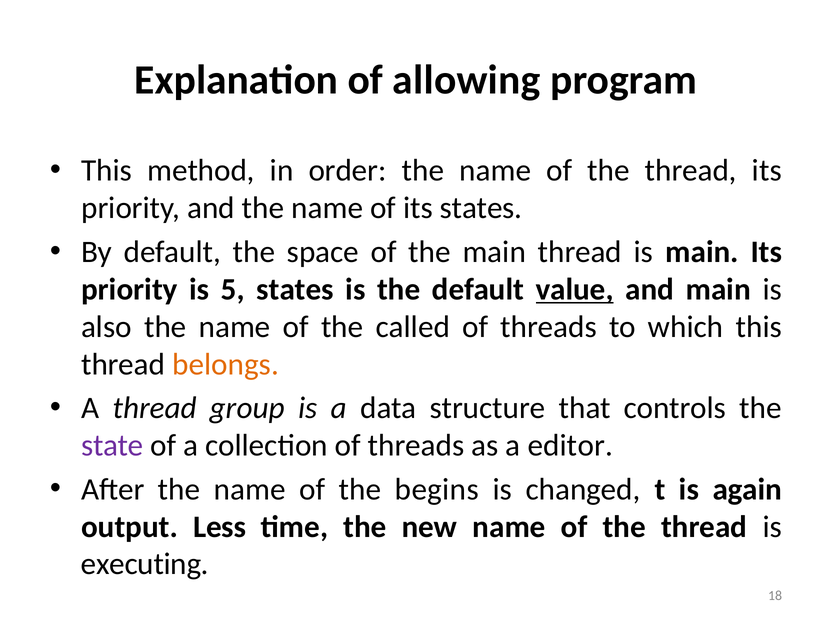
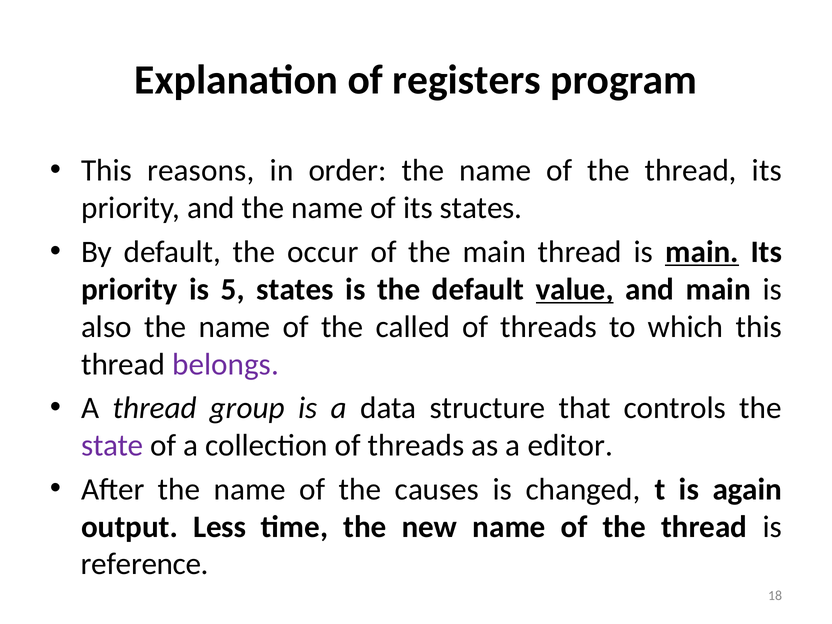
allowing: allowing -> registers (467, 80)
method: method -> reasons (201, 171)
space: space -> occur (323, 252)
main underline: none -> present (702, 252)
belongs colour: orange -> purple (226, 364)
begins: begins -> causes (437, 489)
executing: executing -> reference (145, 564)
